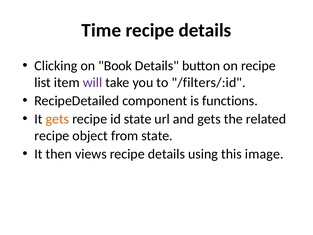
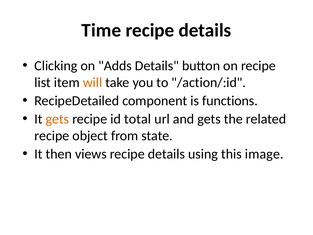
Book: Book -> Adds (115, 66)
will colour: purple -> orange (93, 82)
/filters/:id: /filters/:id -> /action/:id (209, 82)
id state: state -> total (138, 119)
